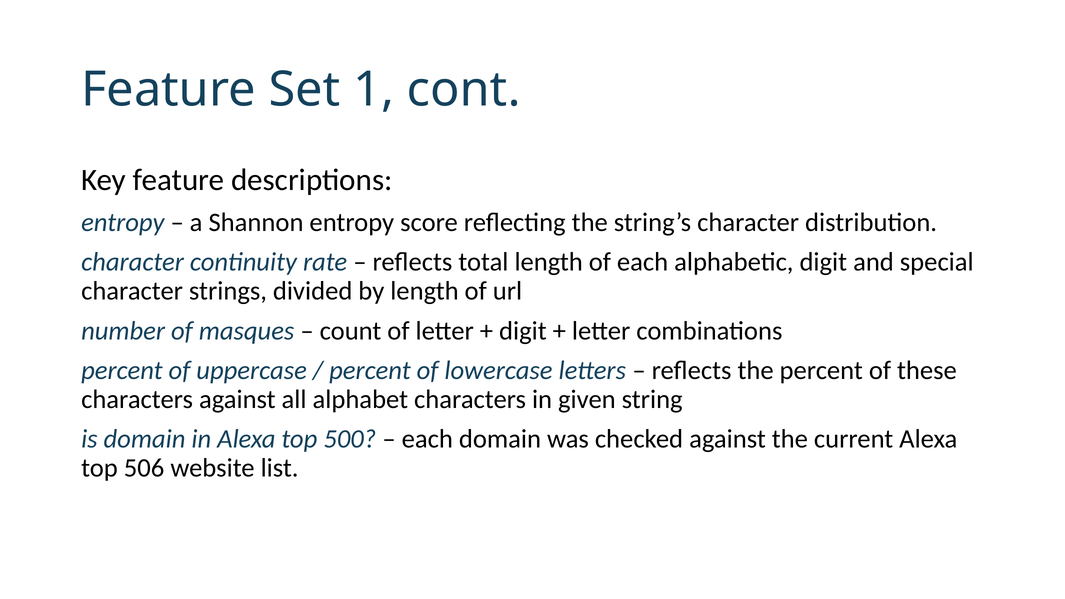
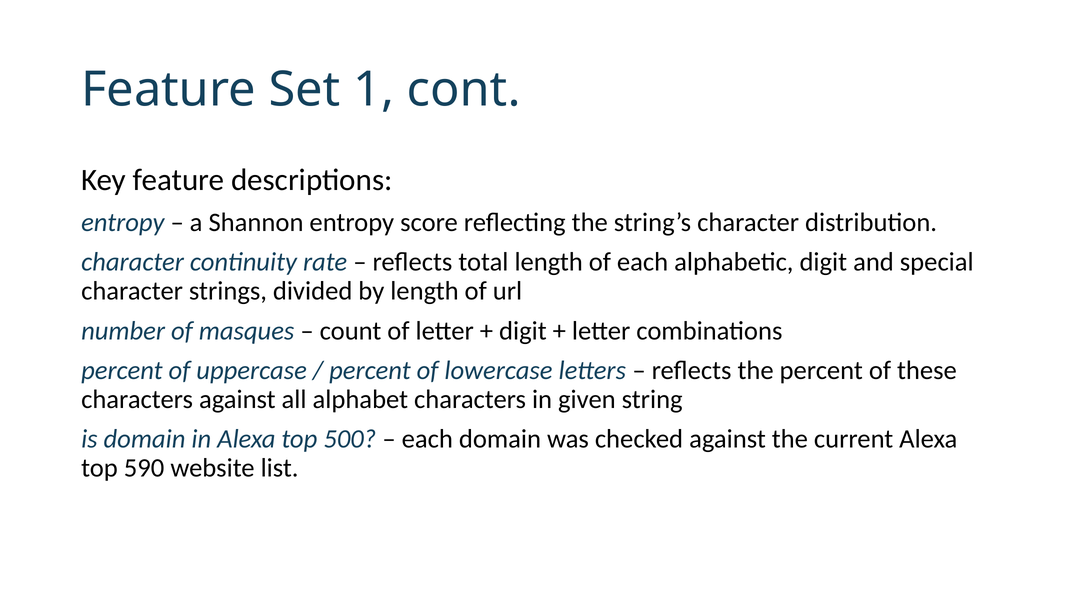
506: 506 -> 590 (144, 468)
